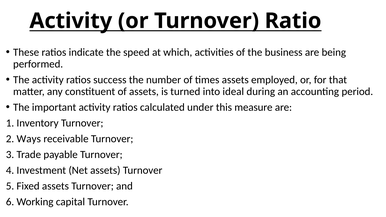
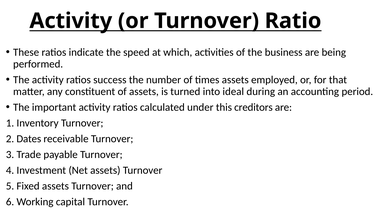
measure: measure -> creditors (253, 107)
Ways: Ways -> Dates (29, 139)
